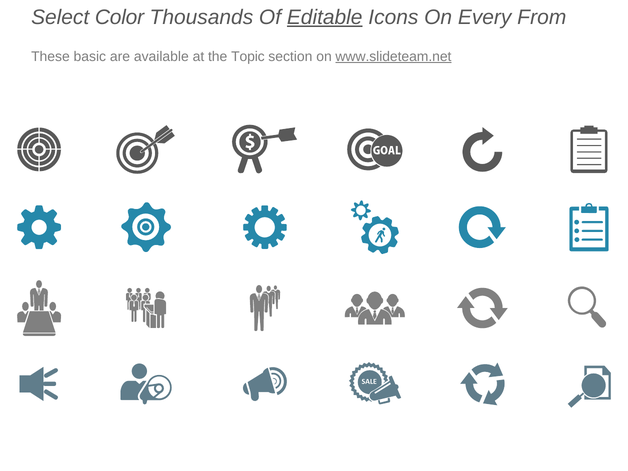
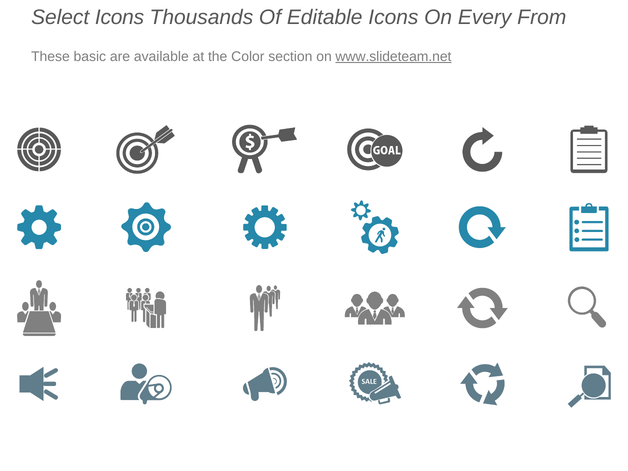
Select Color: Color -> Icons (120, 17)
Editable underline: present -> none (325, 17)
Topic: Topic -> Color (248, 57)
